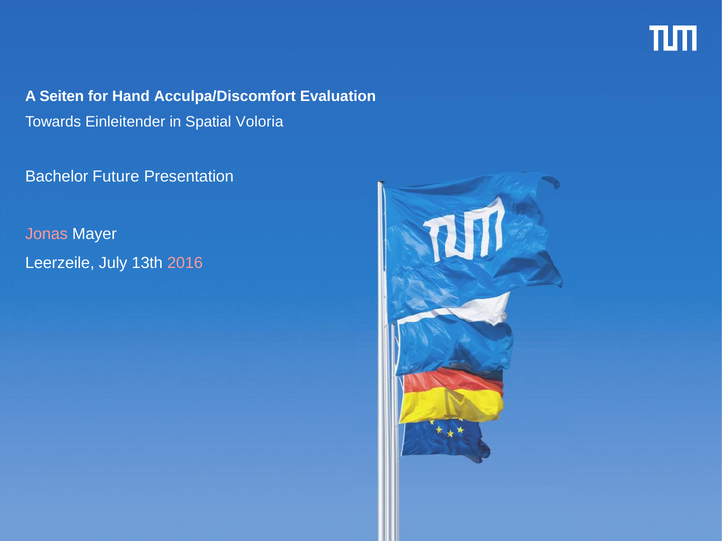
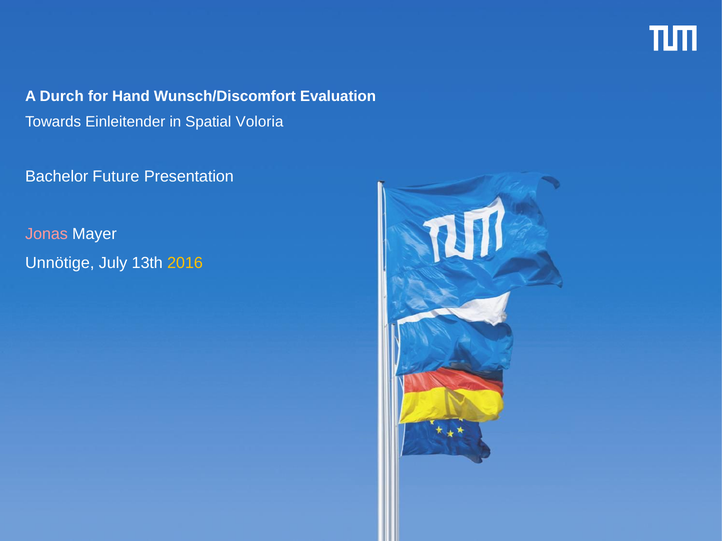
Seiten: Seiten -> Durch (62, 96)
Acculpa/Discomfort: Acculpa/Discomfort -> Wunsch/Discomfort (225, 96)
Leerzeile: Leerzeile -> Unnötige (60, 263)
2016 colour: pink -> yellow (185, 263)
